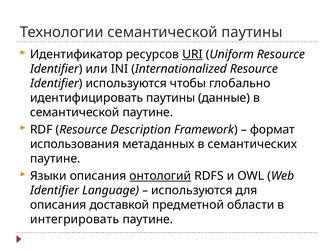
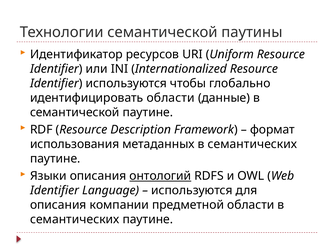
URI underline: present -> none (193, 54)
идентифицировать паутины: паутины -> области (171, 98)
доставкой: доставкой -> компании (119, 204)
интегрировать: интегрировать -> семантических (75, 219)
